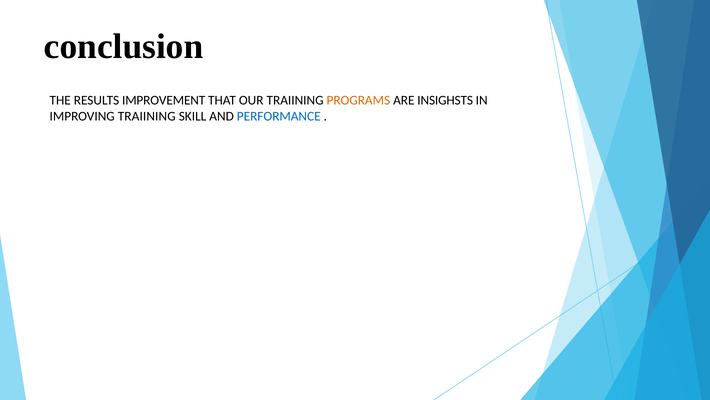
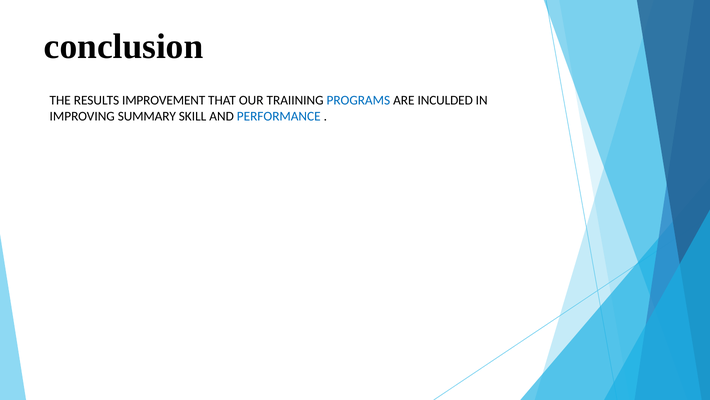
PROGRAMS colour: orange -> blue (358, 100)
INSIGHSTS: INSIGHSTS -> INCULDED (445, 100)
IMPROVING TRAIINING: TRAIINING -> SUMMARY (147, 116)
